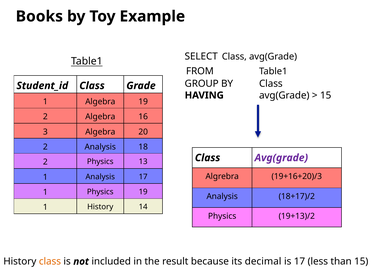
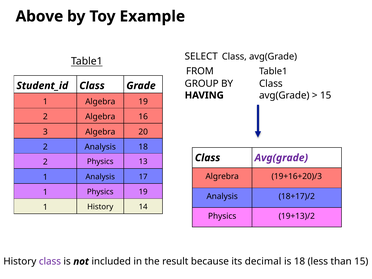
Books: Books -> Above (39, 16)
class colour: orange -> purple (50, 261)
is 17: 17 -> 18 (299, 261)
